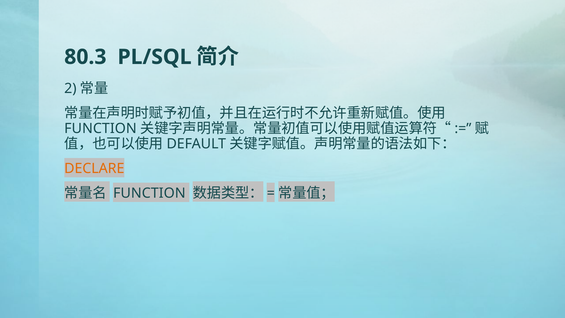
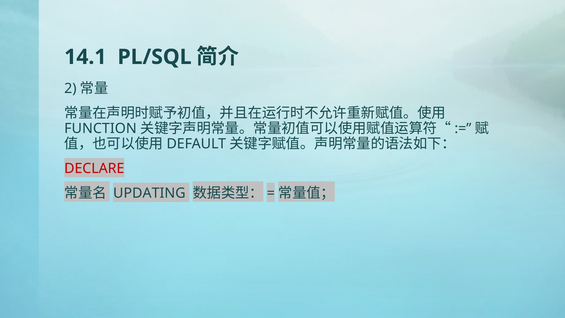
80.3: 80.3 -> 14.1 (85, 57)
DECLARE colour: orange -> red (94, 168)
FUNCTION: FUNCTION -> UPDATING (149, 193)
